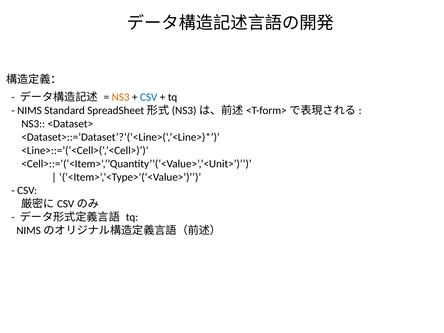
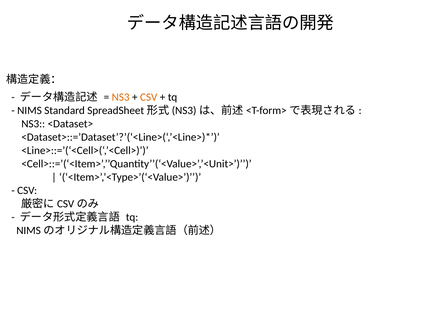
CSV colour: blue -> orange (149, 97)
